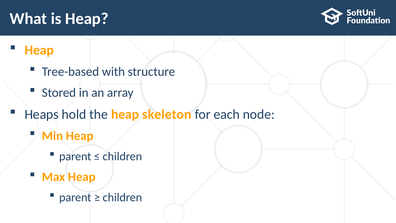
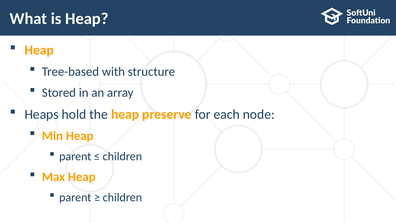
skeleton: skeleton -> preserve (167, 114)
